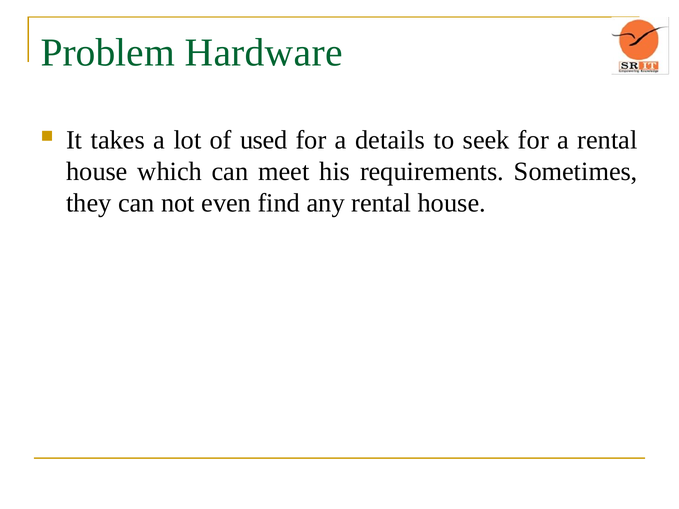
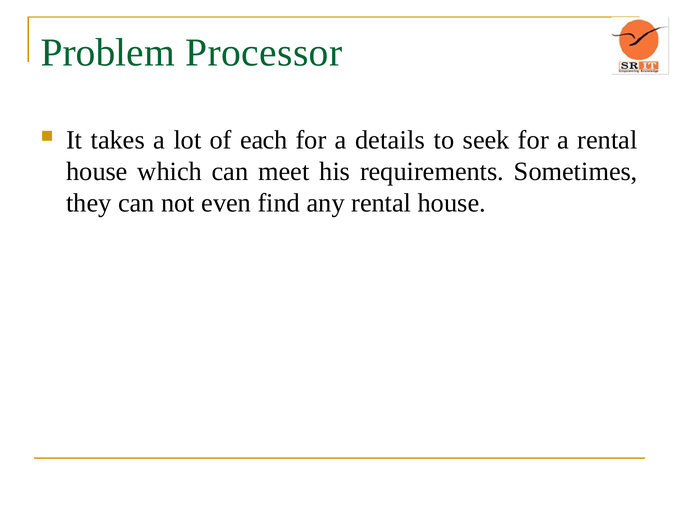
Hardware: Hardware -> Processor (264, 53)
used: used -> each (264, 140)
